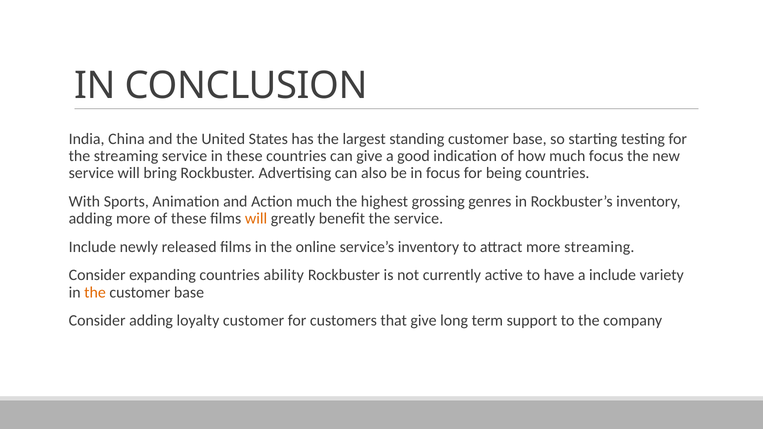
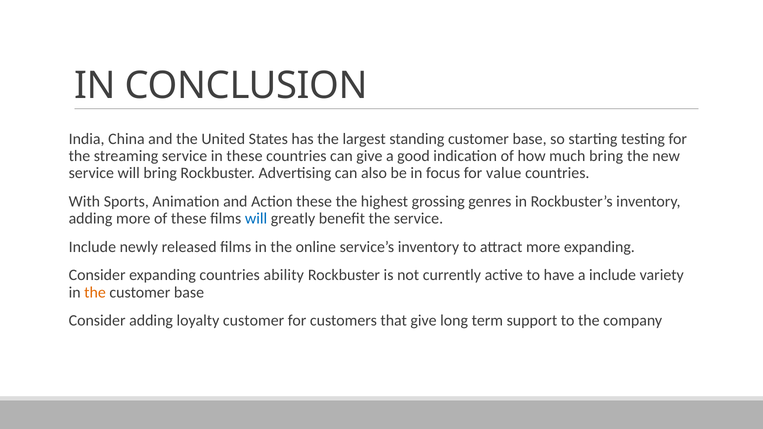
much focus: focus -> bring (606, 156)
being: being -> value (504, 173)
Action much: much -> these (314, 201)
will colour: orange -> blue (256, 219)
more streaming: streaming -> expanding (599, 247)
